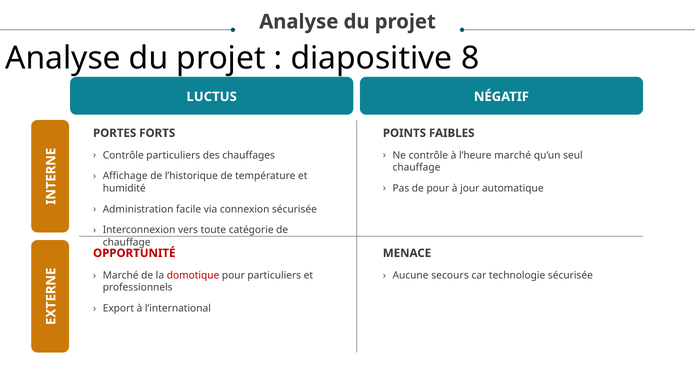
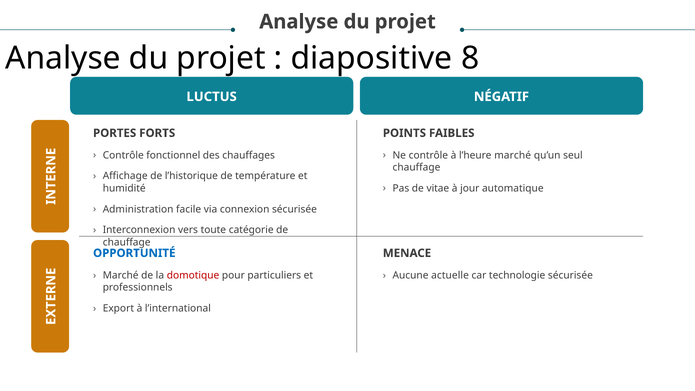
Contrôle particuliers: particuliers -> fonctionnel (173, 155)
de pour: pour -> vitae (438, 188)
OPPORTUNITÉ colour: red -> blue (134, 253)
secours: secours -> actuelle (450, 275)
